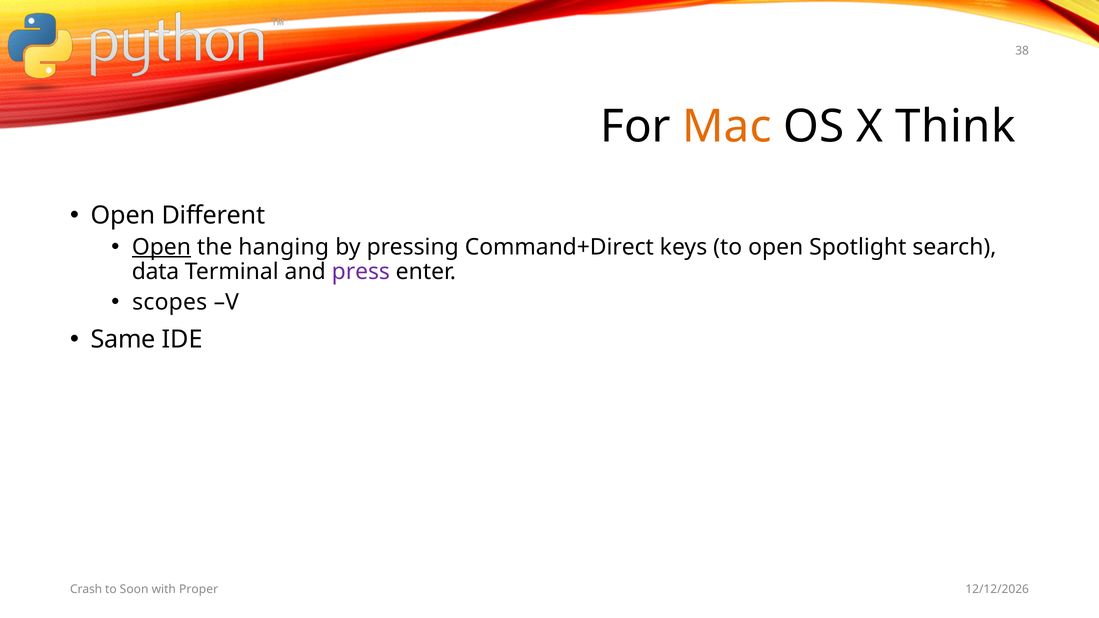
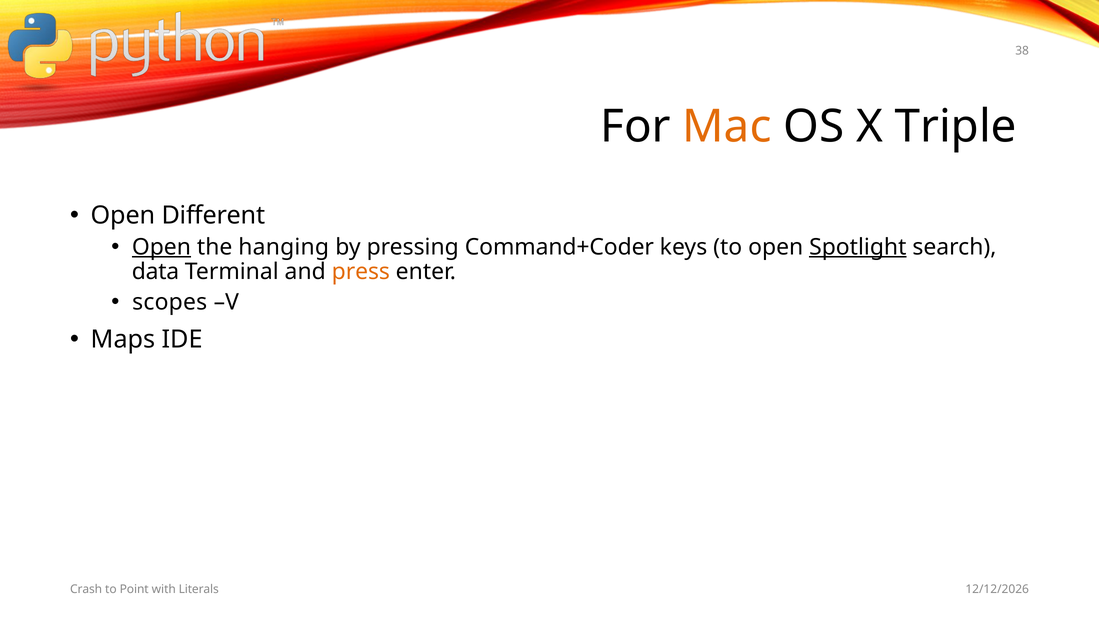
Think: Think -> Triple (956, 127)
Command+Direct: Command+Direct -> Command+Coder (559, 247)
Spotlight underline: none -> present (858, 247)
press colour: purple -> orange (361, 272)
Same: Same -> Maps (123, 340)
Soon: Soon -> Point (134, 589)
Proper: Proper -> Literals (199, 589)
